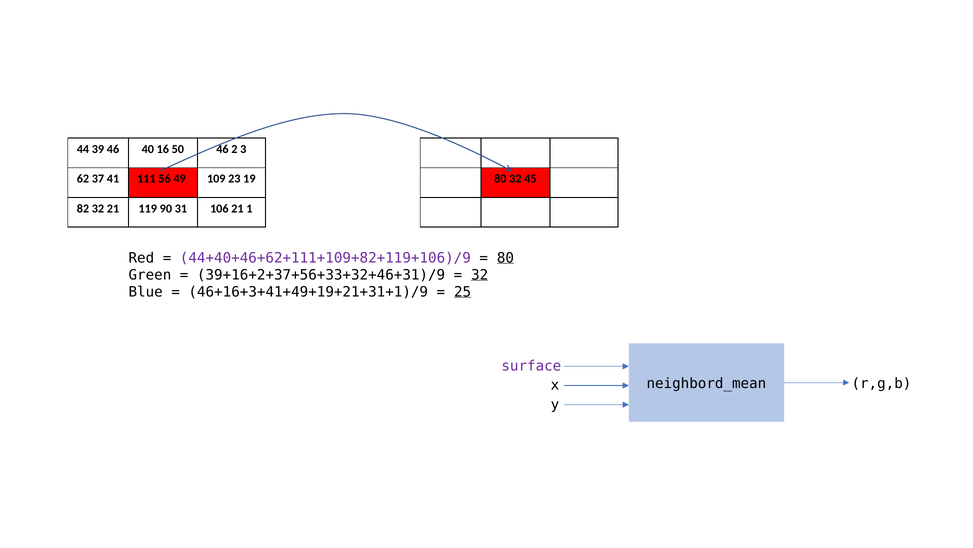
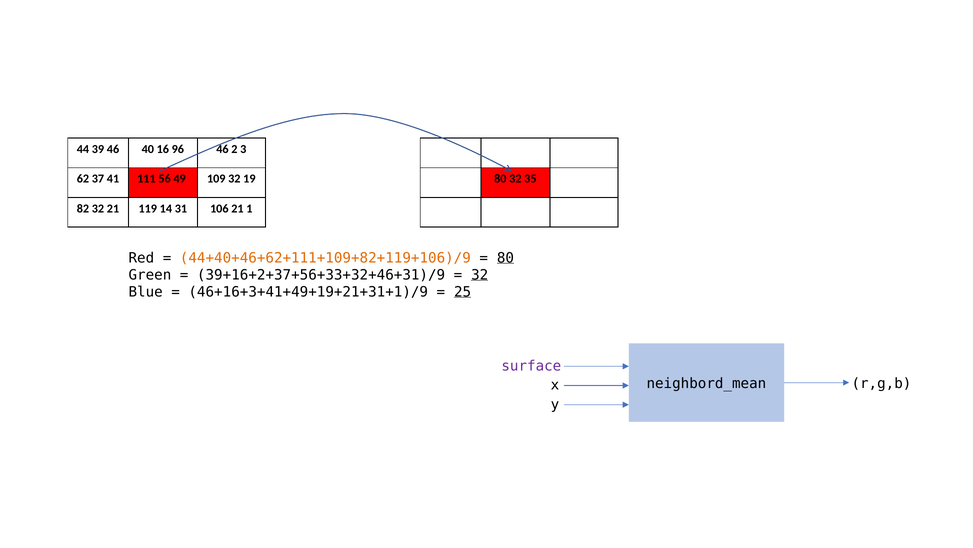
50: 50 -> 96 (178, 149)
109 23: 23 -> 32 (234, 179)
45: 45 -> 35 (530, 179)
90: 90 -> 14 (166, 208)
44+40+46+62+111+109+82+119+106)/9 colour: purple -> orange (325, 258)
